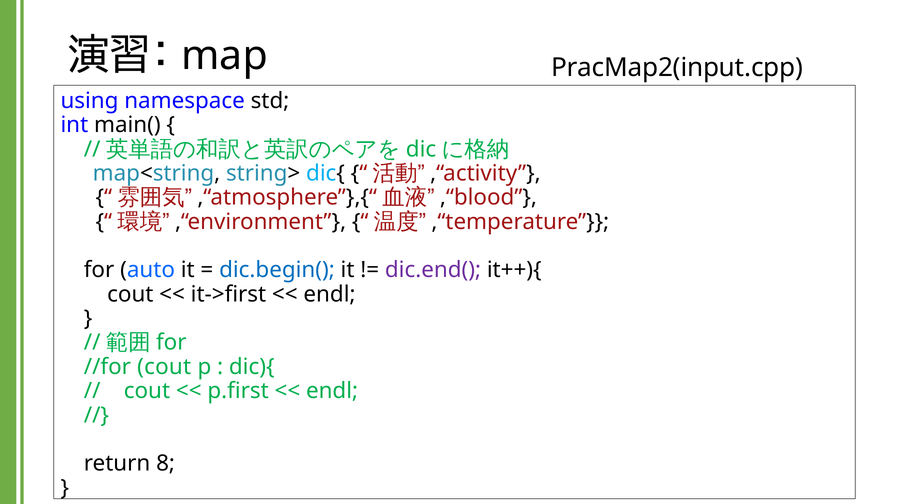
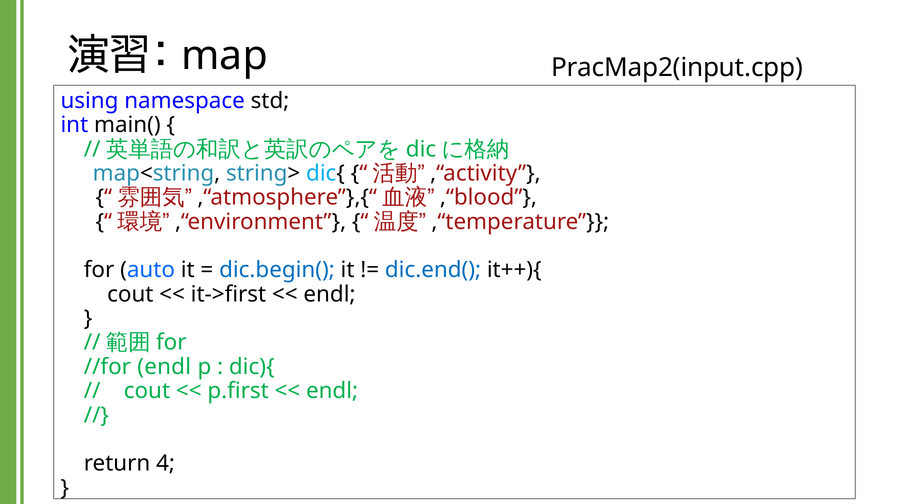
dic.end( colour: purple -> blue (433, 270)
//for cout: cout -> endl (164, 367)
8: 8 -> 4 (166, 464)
